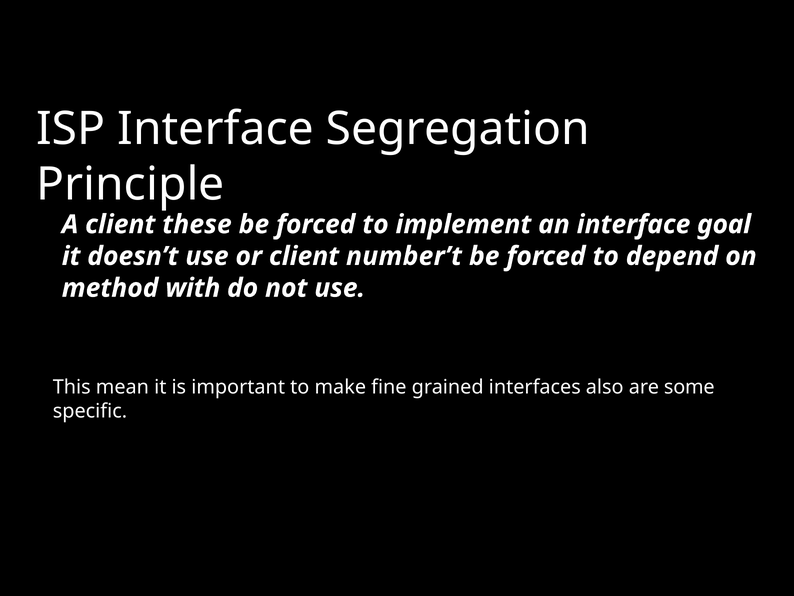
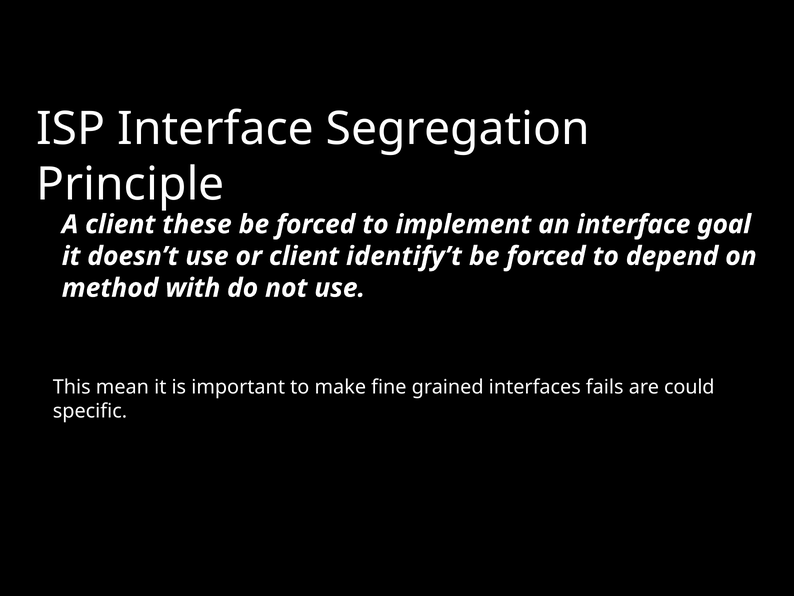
number’t: number’t -> identify’t (404, 256)
also: also -> fails (605, 387)
some: some -> could (689, 387)
